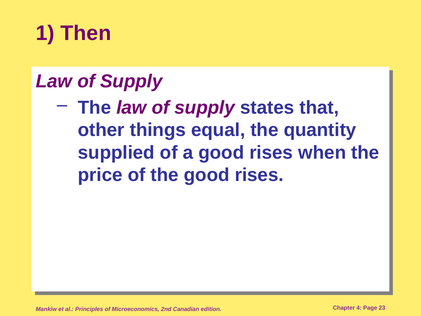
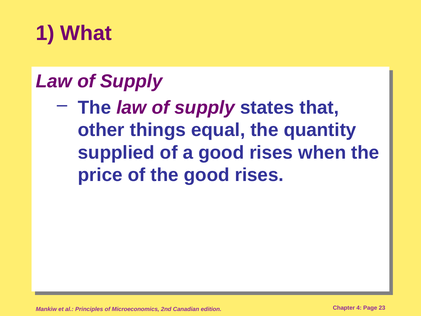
Then: Then -> What (86, 33)
